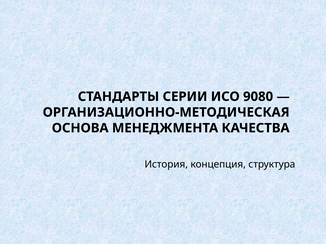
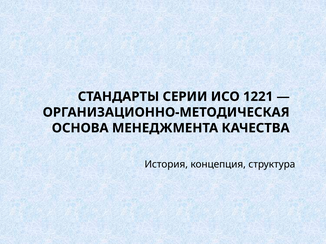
9080: 9080 -> 1221 (258, 97)
